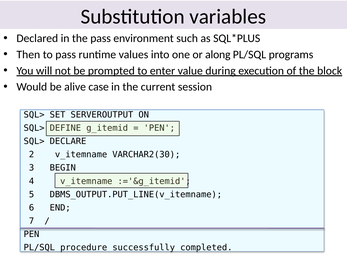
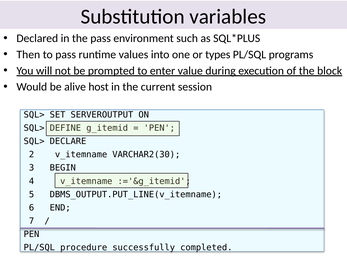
along: along -> types (218, 55)
case: case -> host (99, 87)
